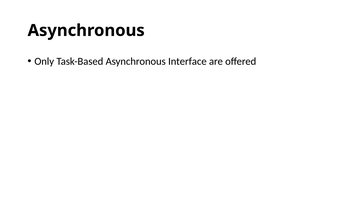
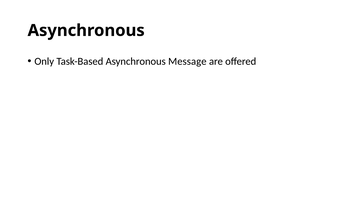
Interface: Interface -> Message (187, 61)
